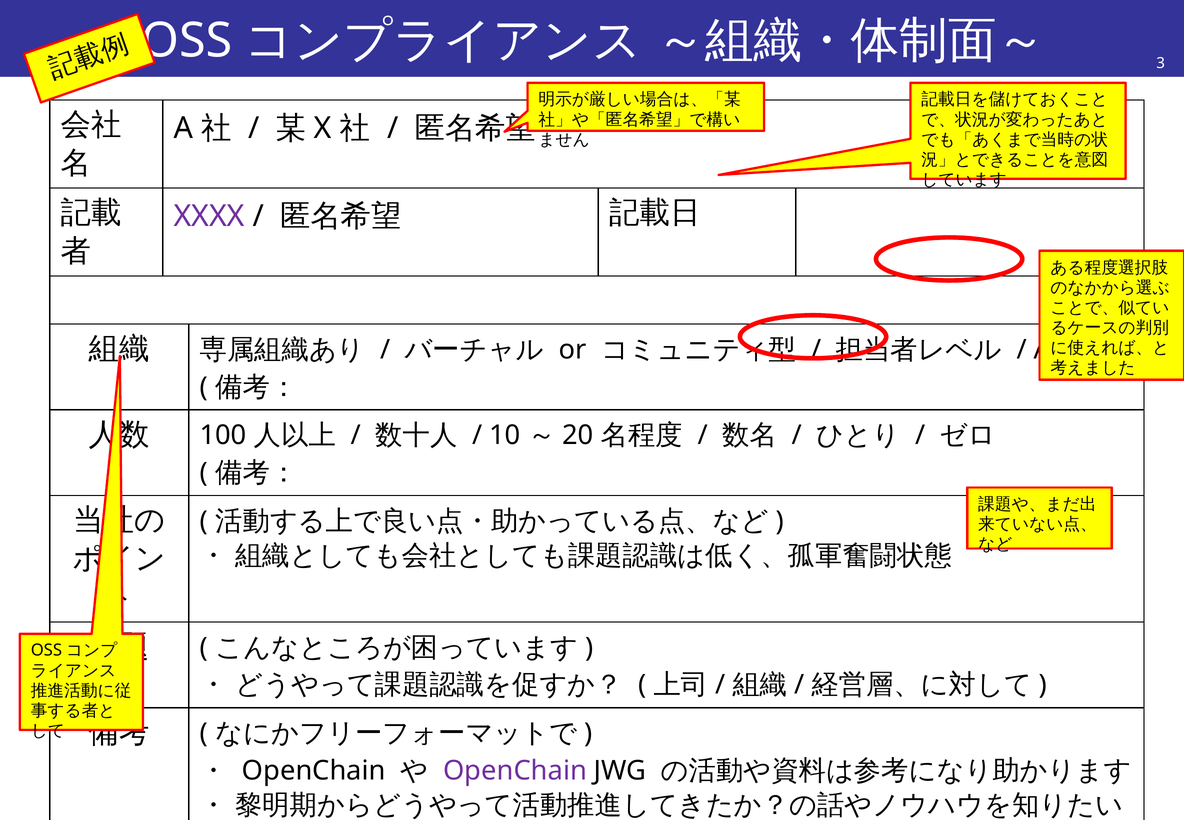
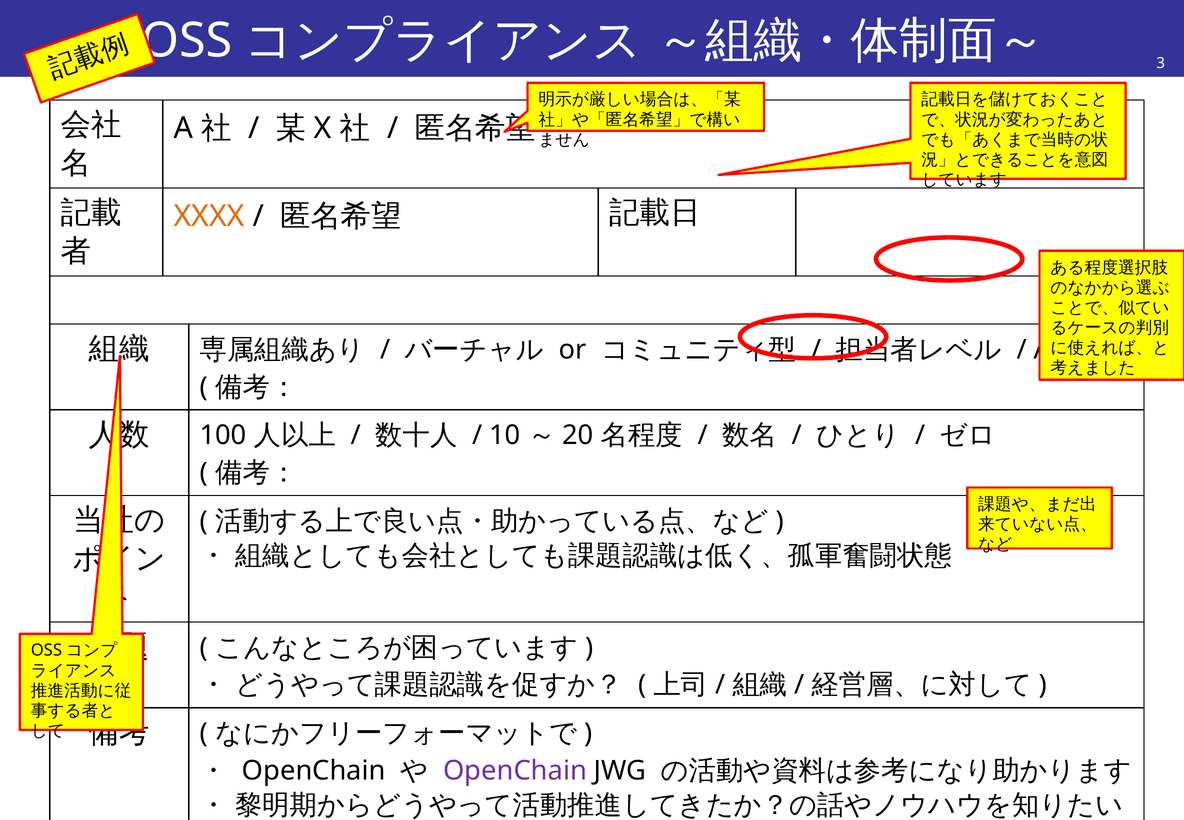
XXXX colour: purple -> orange (209, 216)
